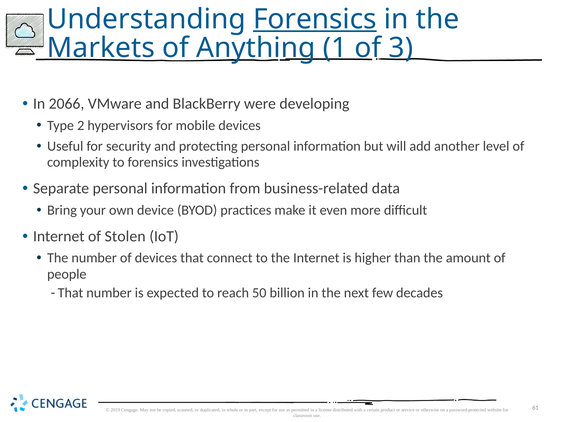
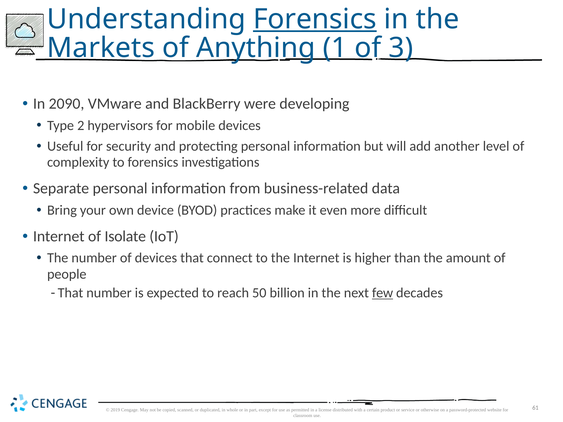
2066: 2066 -> 2090 (66, 104)
Stolen: Stolen -> Isolate (125, 237)
few underline: none -> present (383, 293)
